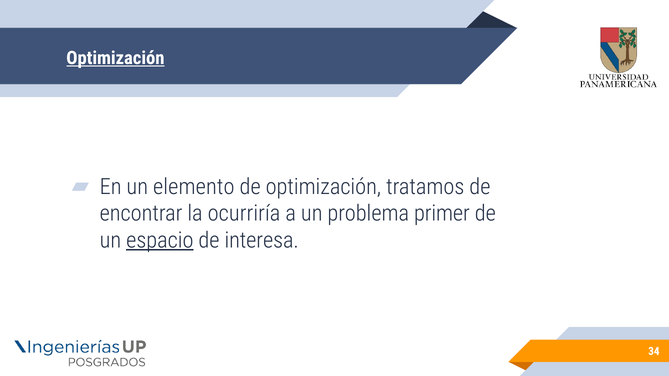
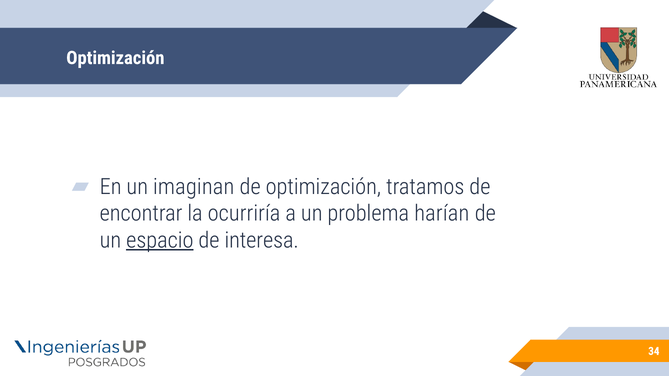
Optimización underline: present -> none (115, 58)
elemento: elemento -> imaginan (194, 187)
primer: primer -> harían (442, 214)
